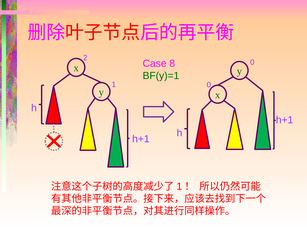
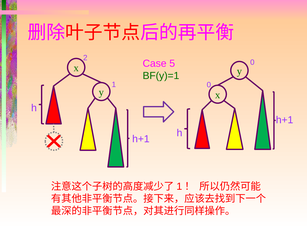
8: 8 -> 5 (172, 64)
